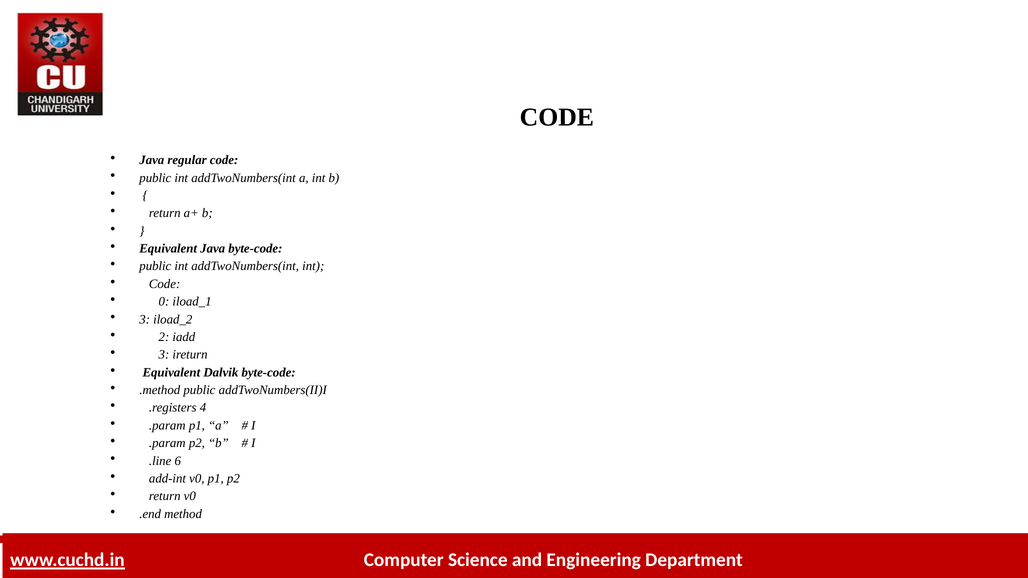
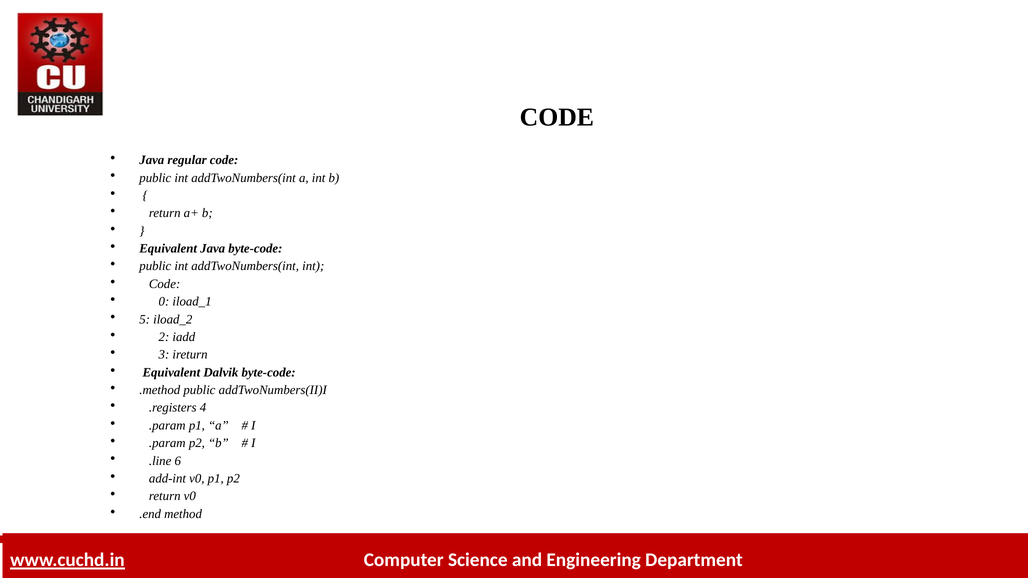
3: 3 -> 5 (145, 320)
